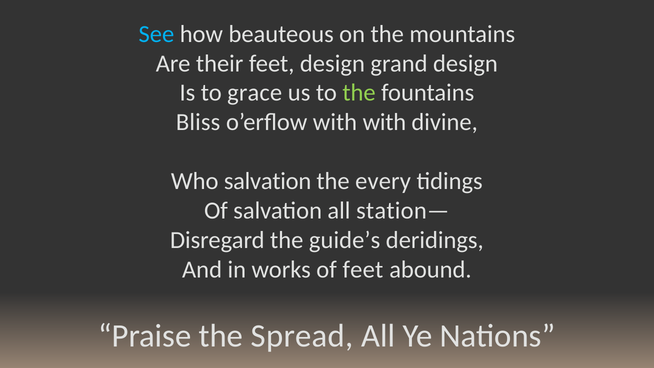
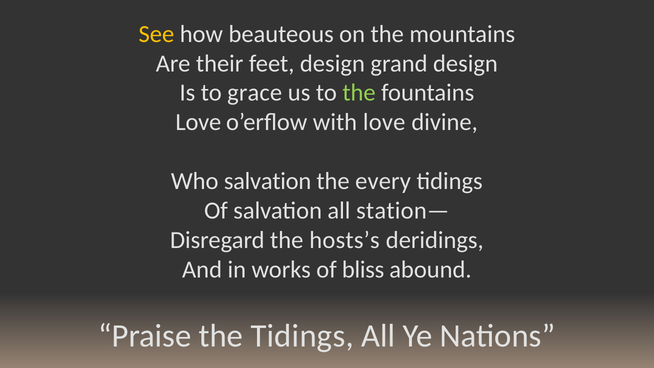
See colour: light blue -> yellow (156, 34)
Bliss: Bliss -> Love (198, 122)
with with: with -> love (384, 122)
guide’s: guide’s -> hosts’s (345, 240)
of feet: feet -> bliss (363, 269)
the Spread: Spread -> Tidings (302, 336)
